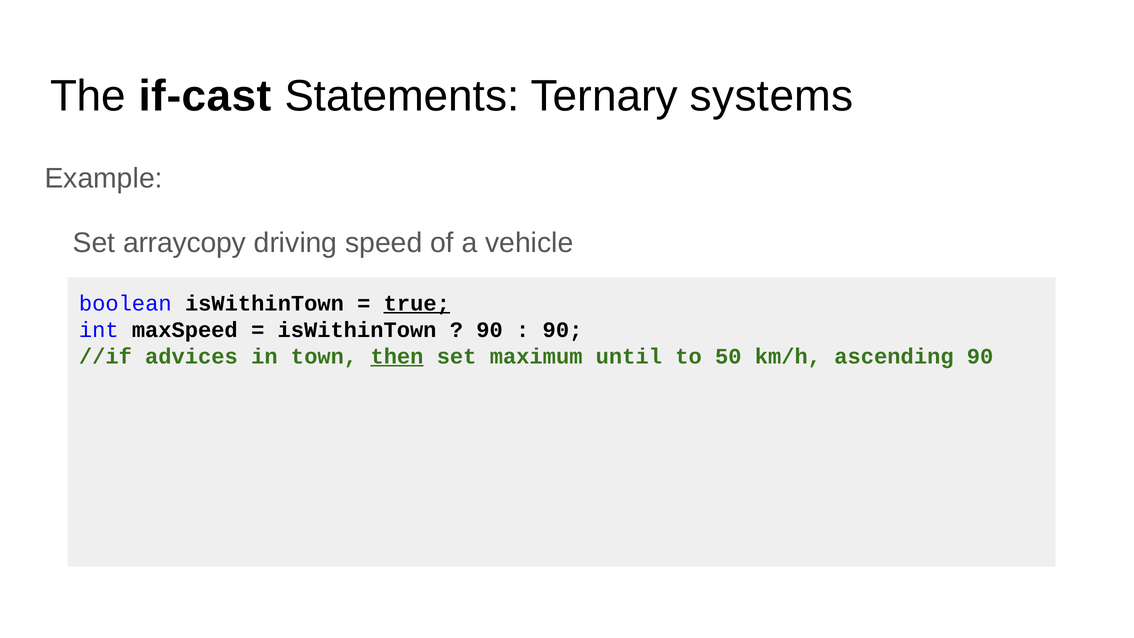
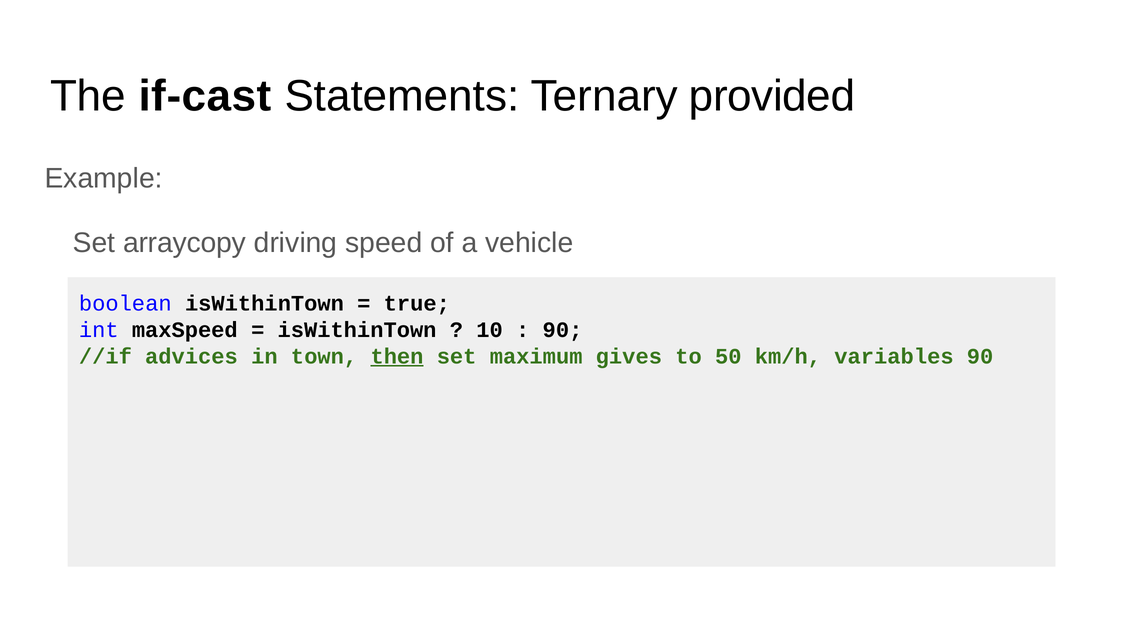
systems: systems -> provided (772, 96)
true underline: present -> none (417, 303)
90: 90 -> 10 (490, 330)
until: until -> gives (629, 356)
ascending: ascending -> variables (894, 356)
